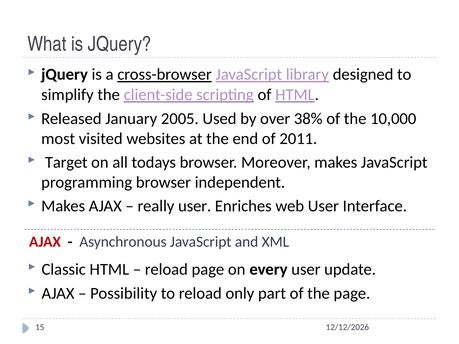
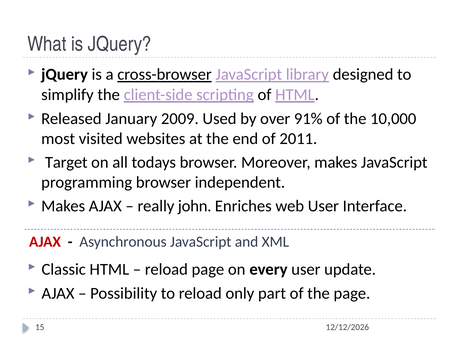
2005: 2005 -> 2009 (180, 119)
38%: 38% -> 91% (308, 119)
really user: user -> john (195, 206)
